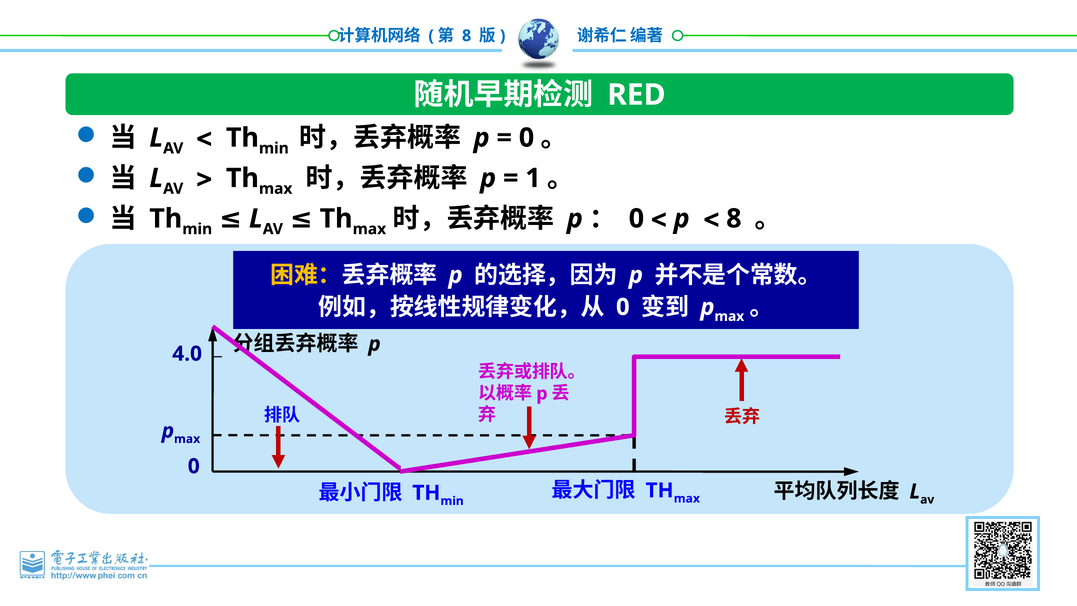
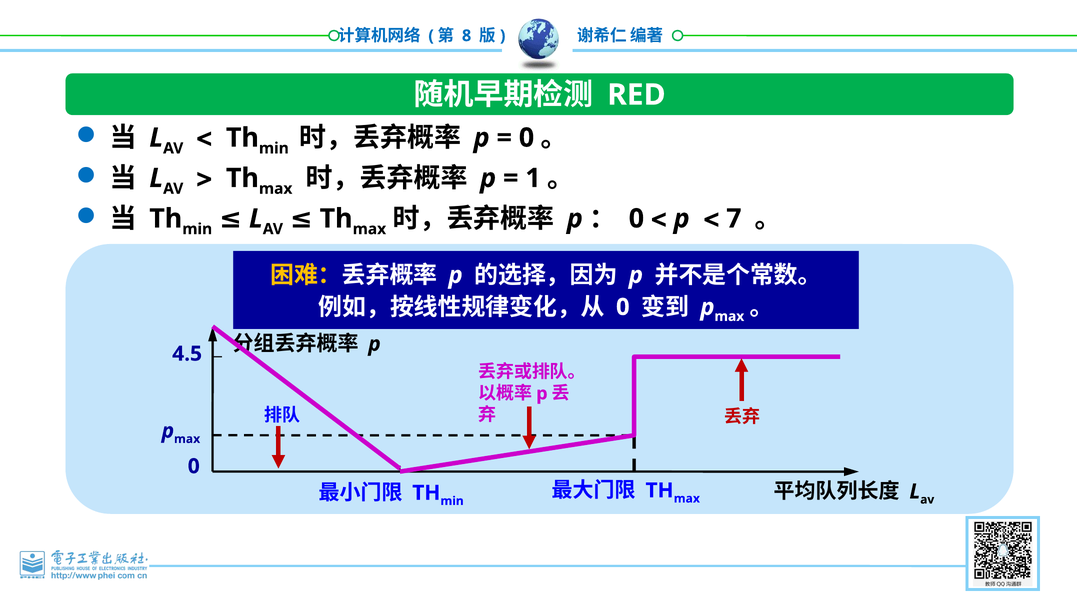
8: 8 -> 7 (734, 219)
4.0: 4.0 -> 4.5 (187, 354)
